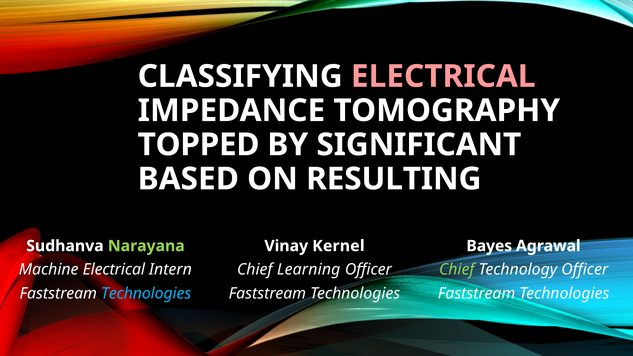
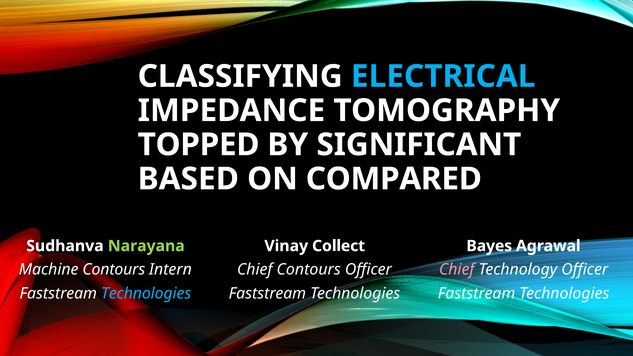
ELECTRICAL colour: pink -> light blue (443, 76)
RESULTING: RESULTING -> COMPARED (394, 179)
Kernel: Kernel -> Collect (339, 246)
Machine Electrical: Electrical -> Contours (114, 270)
Chief Learning: Learning -> Contours (309, 270)
Chief colour: light green -> pink (457, 270)
